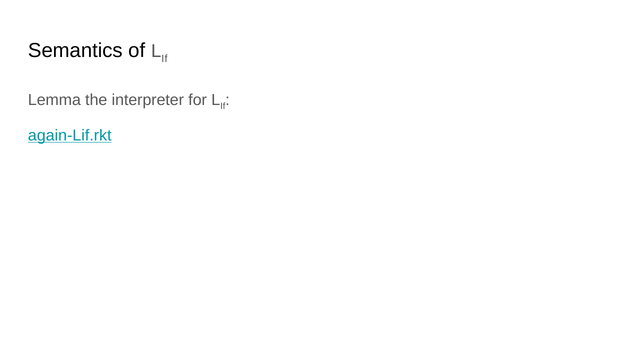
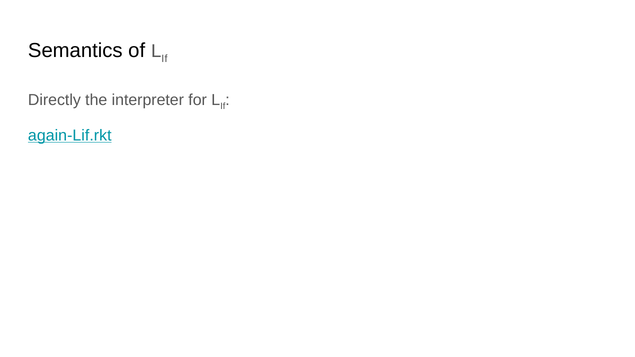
Lemma: Lemma -> Directly (54, 100)
